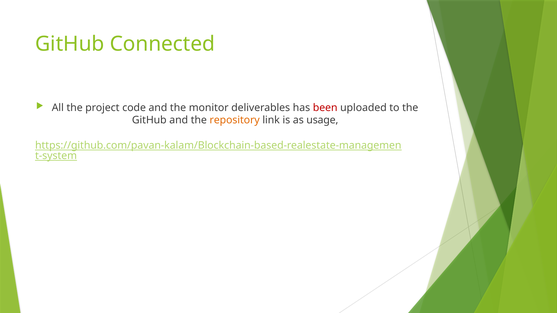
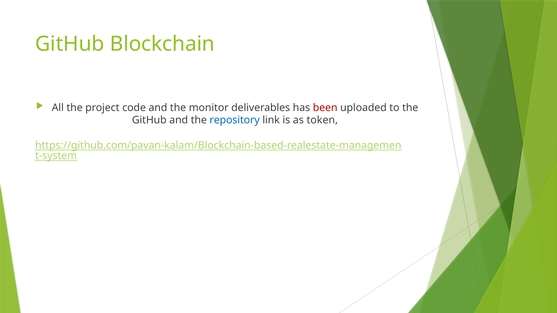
Connected: Connected -> Blockchain (162, 44)
repository colour: orange -> blue (235, 120)
usage: usage -> token (322, 120)
